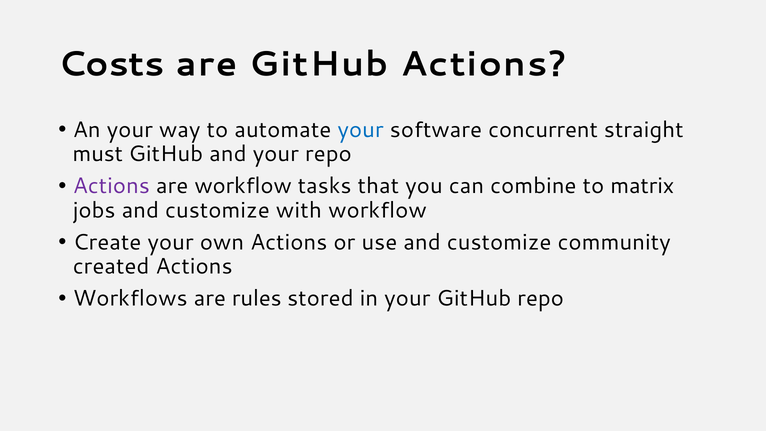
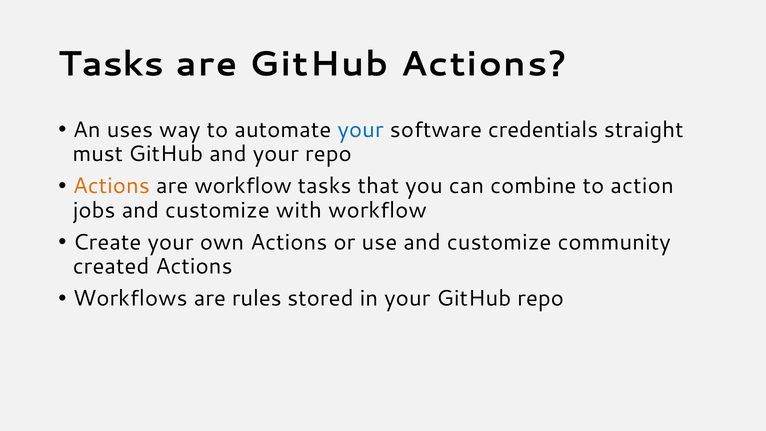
Costs: Costs -> Tasks (111, 64)
An your: your -> uses (130, 130)
concurrent: concurrent -> credentials (543, 130)
Actions colour: purple -> orange (111, 186)
matrix: matrix -> action (642, 186)
